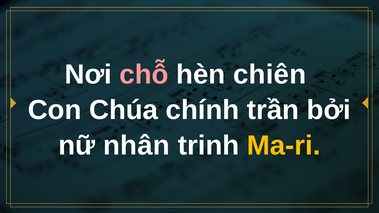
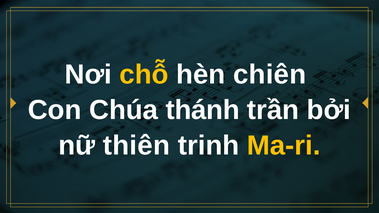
chỗ colour: pink -> yellow (144, 75)
chính: chính -> thánh (203, 110)
nhân: nhân -> thiên (136, 146)
